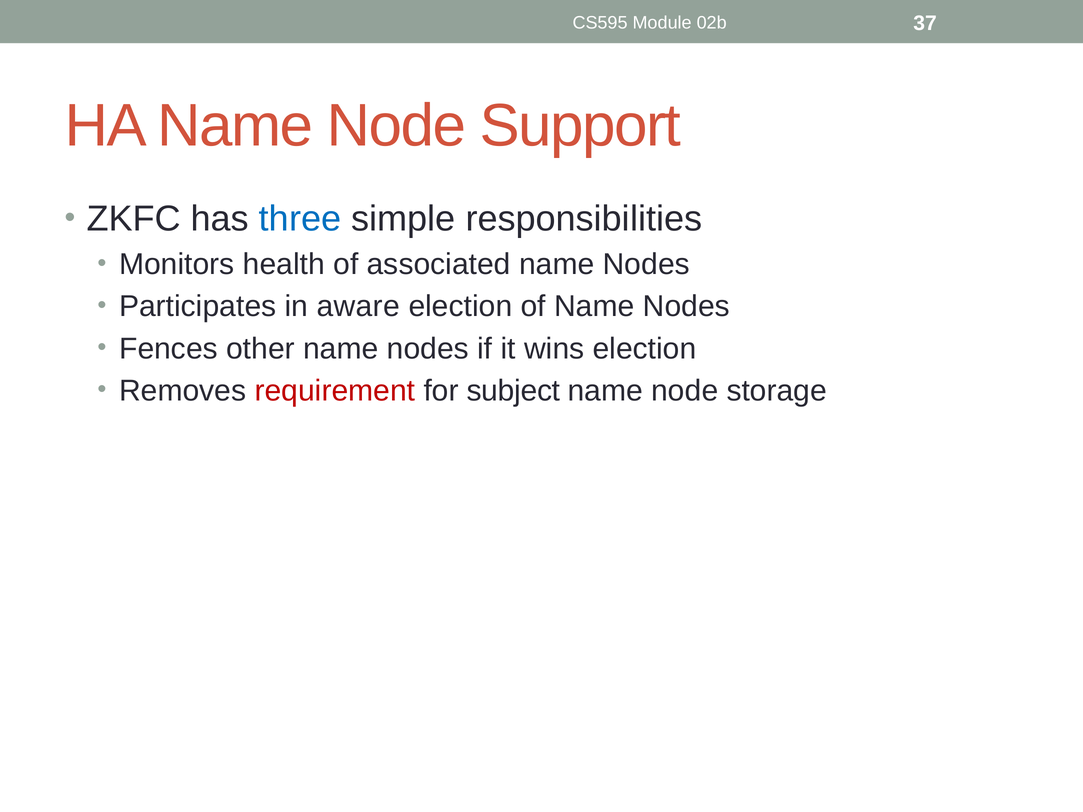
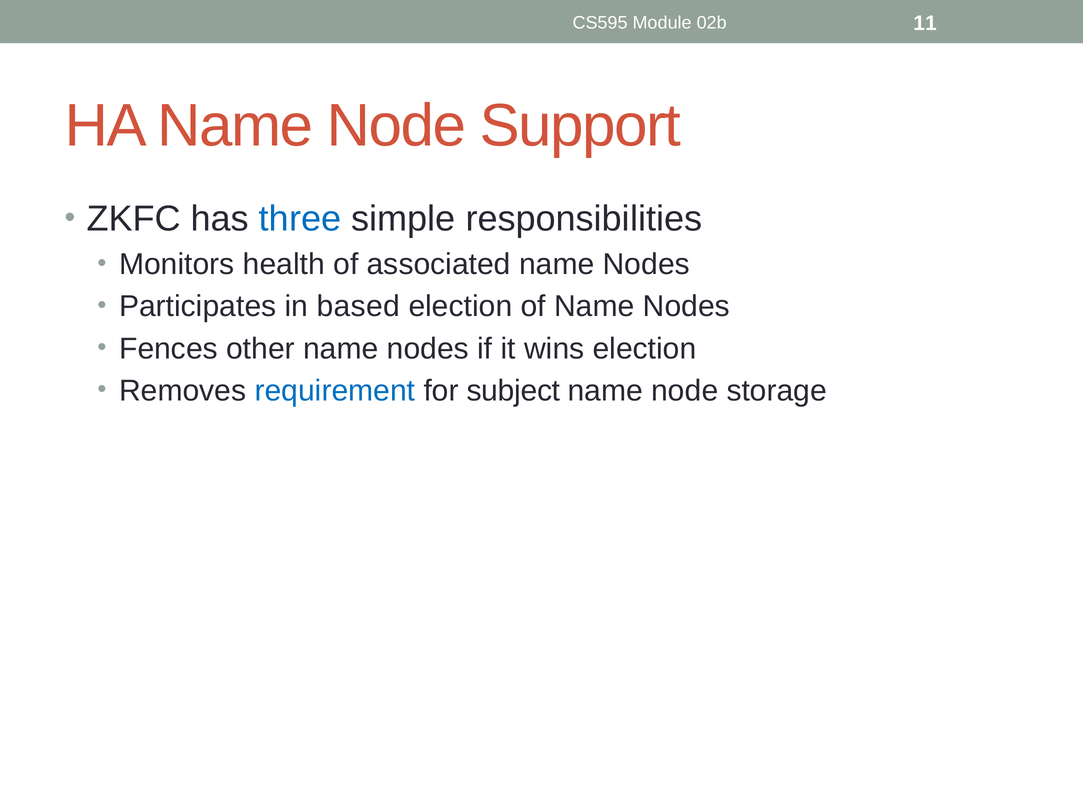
37: 37 -> 11 (925, 23)
aware: aware -> based (358, 307)
requirement colour: red -> blue (335, 391)
